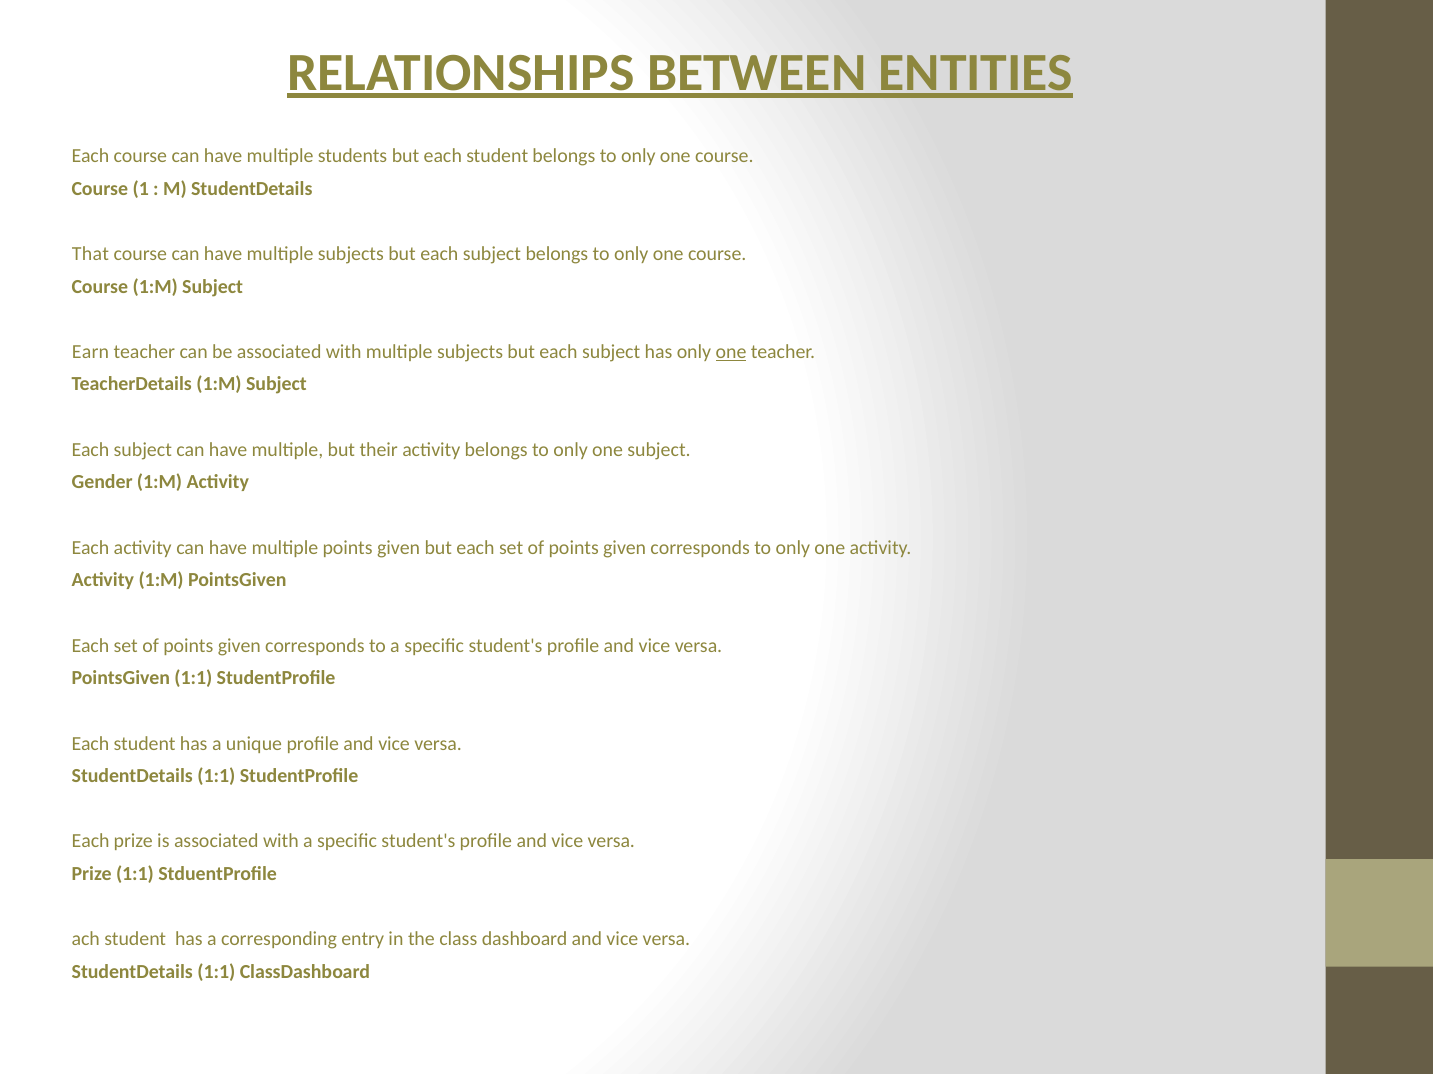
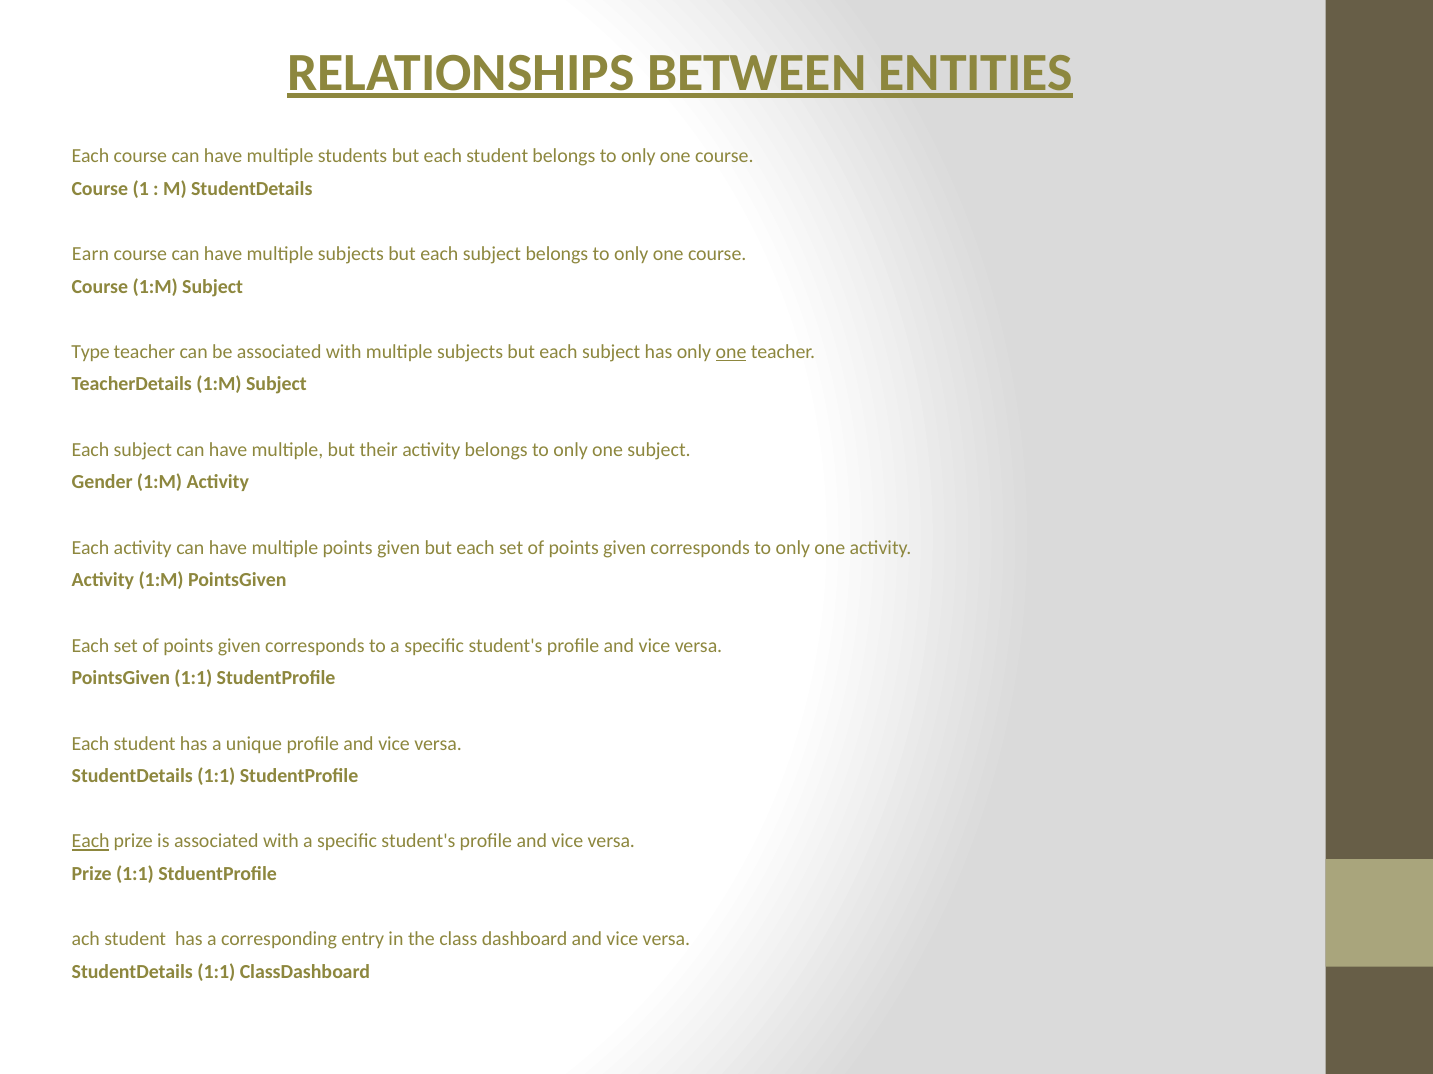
That: That -> Earn (90, 254)
Earn: Earn -> Type (91, 352)
Each underline: none -> present (91, 842)
